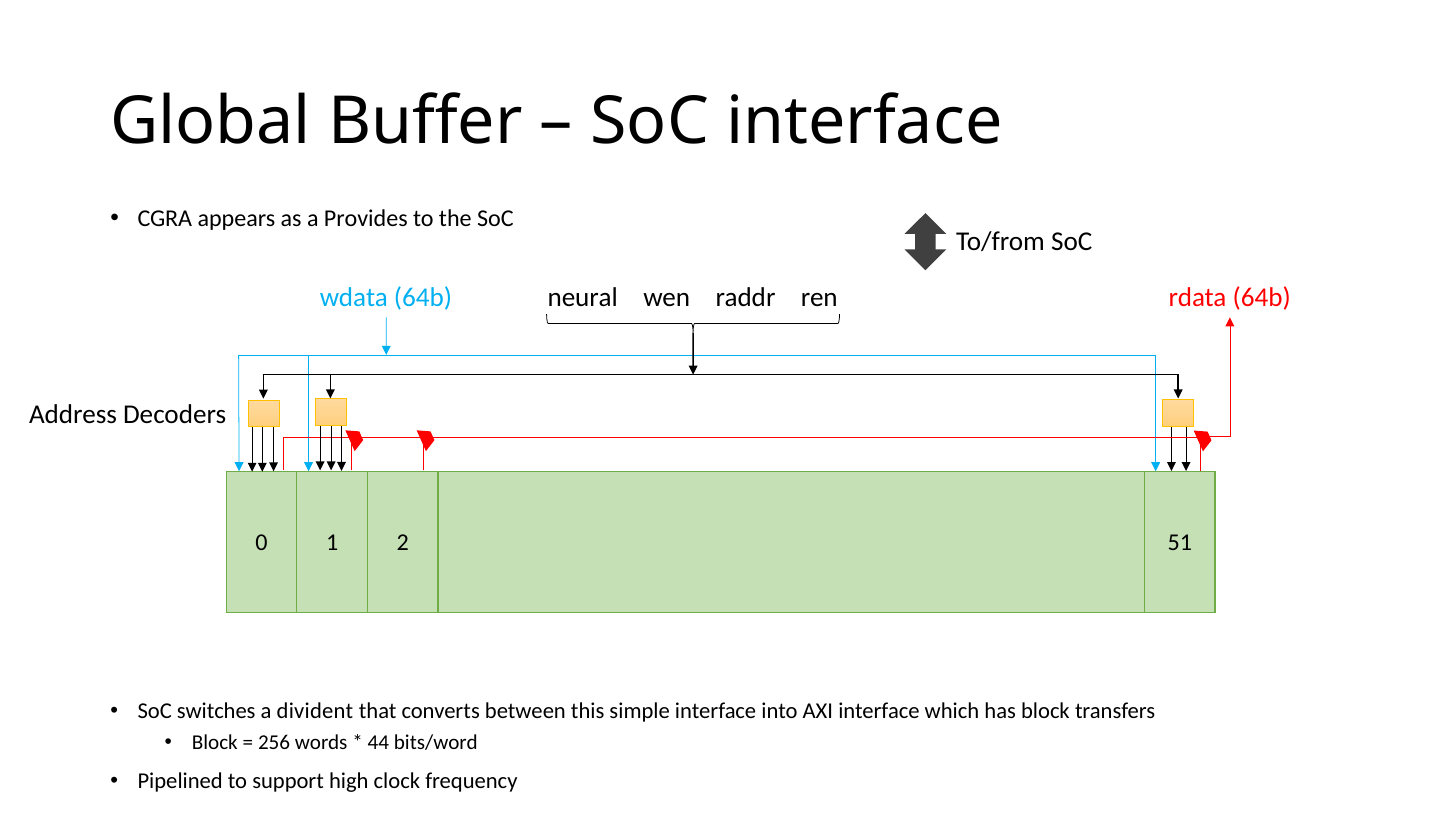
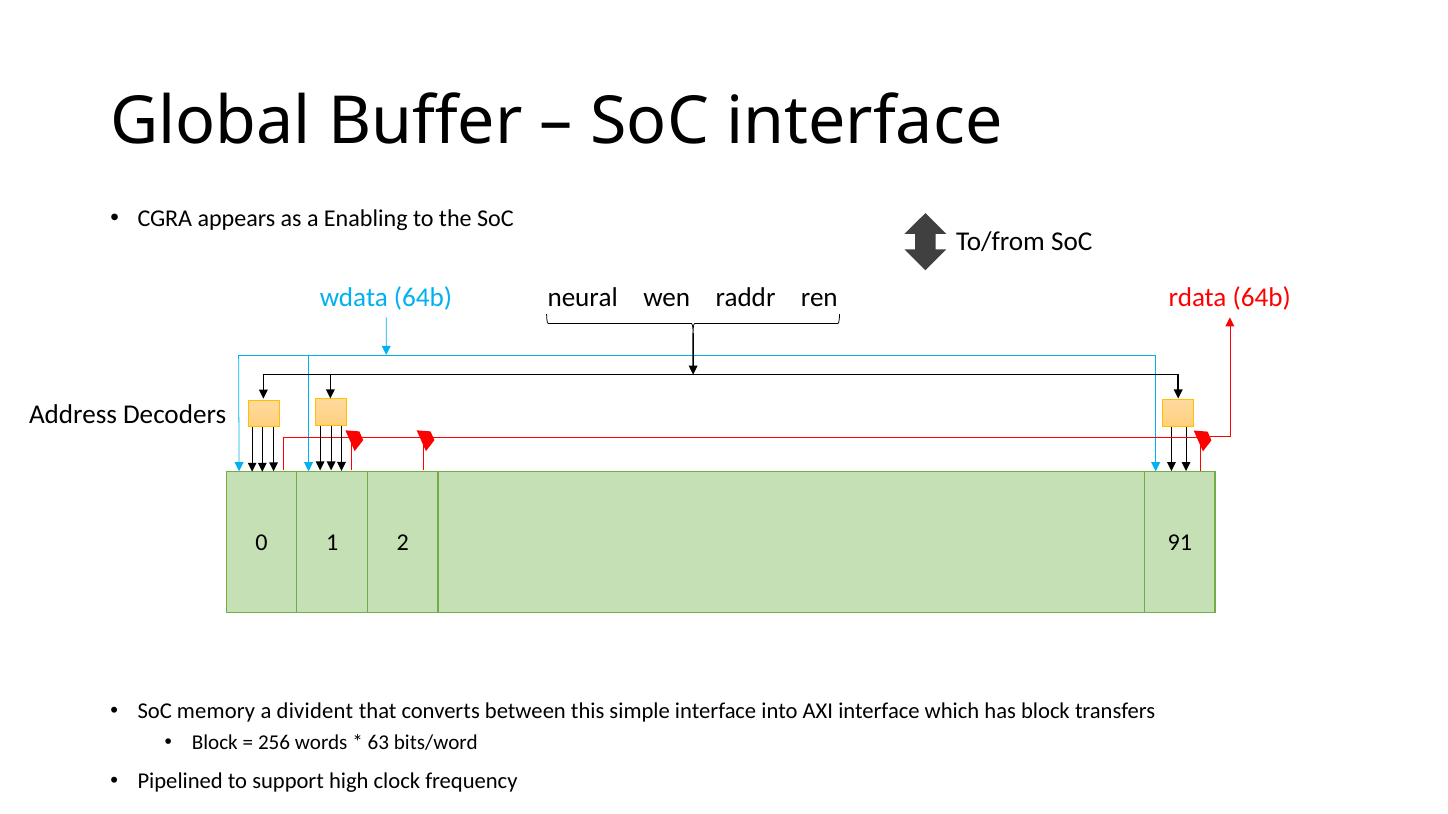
Provides: Provides -> Enabling (366, 219)
51: 51 -> 91 (1180, 543)
switches: switches -> memory (216, 712)
44: 44 -> 63 (378, 743)
